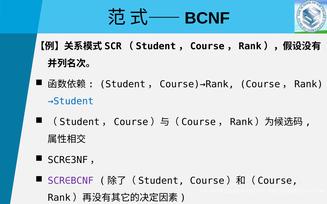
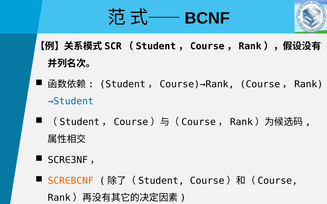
SCR∈BCNF colour: purple -> orange (71, 181)
